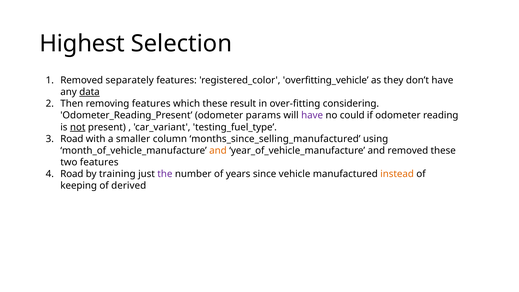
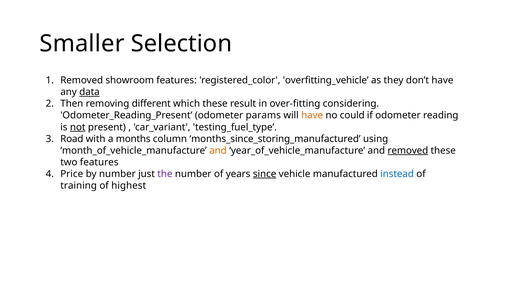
Highest: Highest -> Smaller (82, 44)
separately: separately -> showroom (130, 80)
removing features: features -> different (151, 104)
have colour: purple -> orange (312, 115)
smaller: smaller -> months (133, 139)
months_since_selling_manufactured: months_since_selling_manufactured -> months_since_storing_manufactured (275, 139)
removed underline: none -> present (408, 150)
Road: Road -> Price (72, 174)
by training: training -> number (117, 174)
since underline: none -> present (265, 174)
instead colour: orange -> blue (397, 174)
keeping: keeping -> training (79, 185)
derived: derived -> highest (129, 185)
